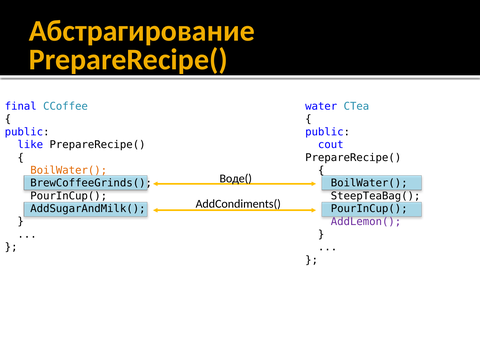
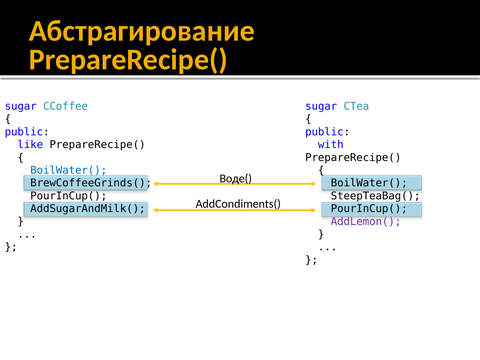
final: final -> sugar (21, 106)
water: water -> sugar (321, 106)
cout: cout -> with (331, 145)
BoilWater( colour: orange -> blue (69, 170)
